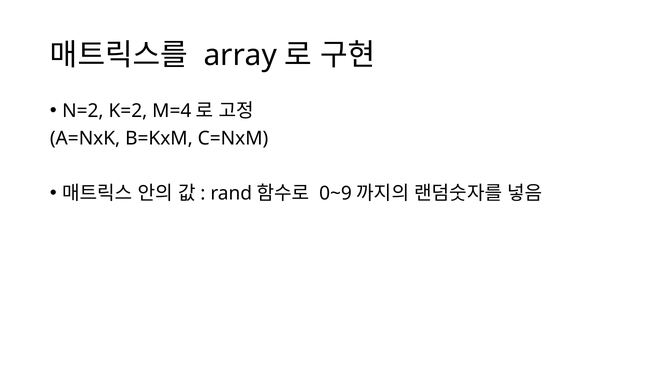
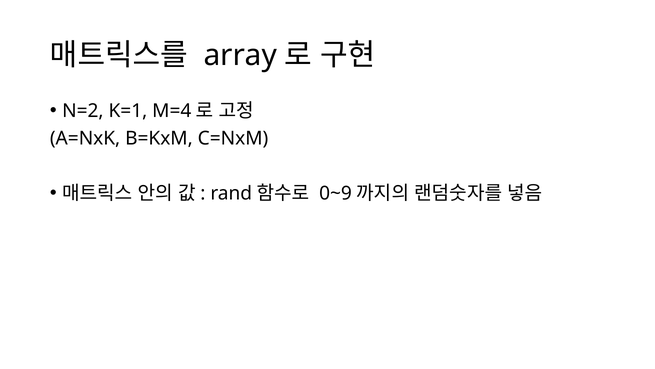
K=2: K=2 -> K=1 (128, 111)
